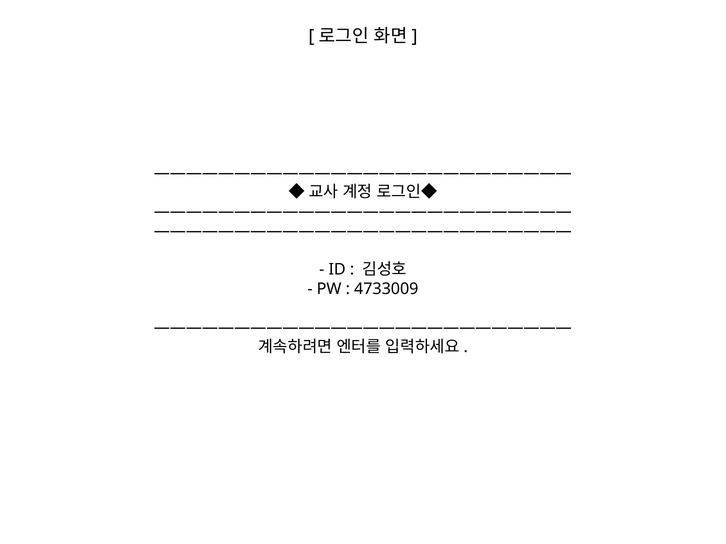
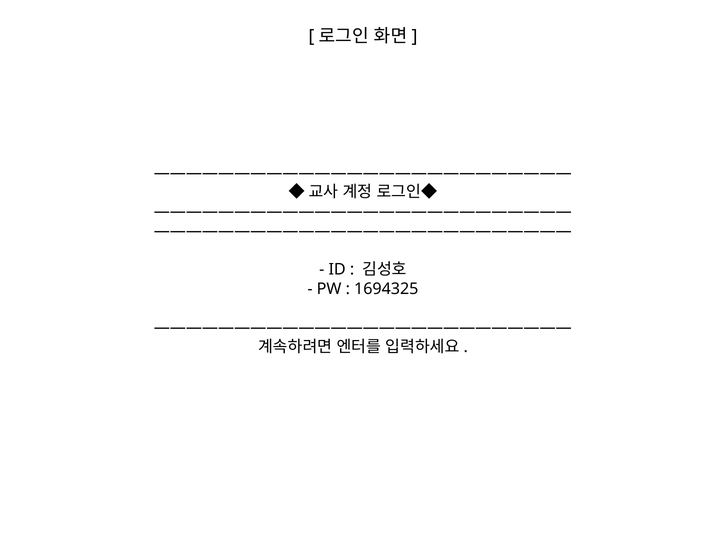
4733009: 4733009 -> 1694325 (386, 289)
